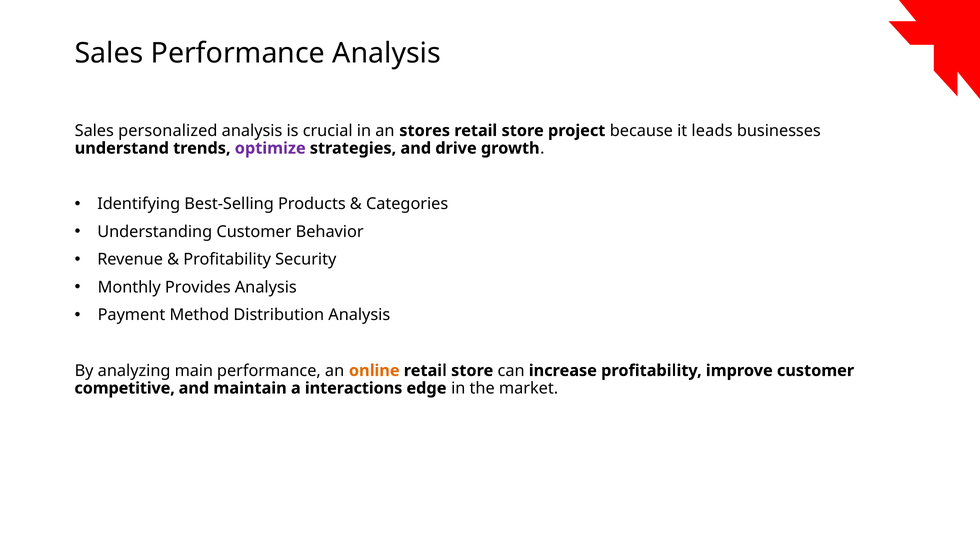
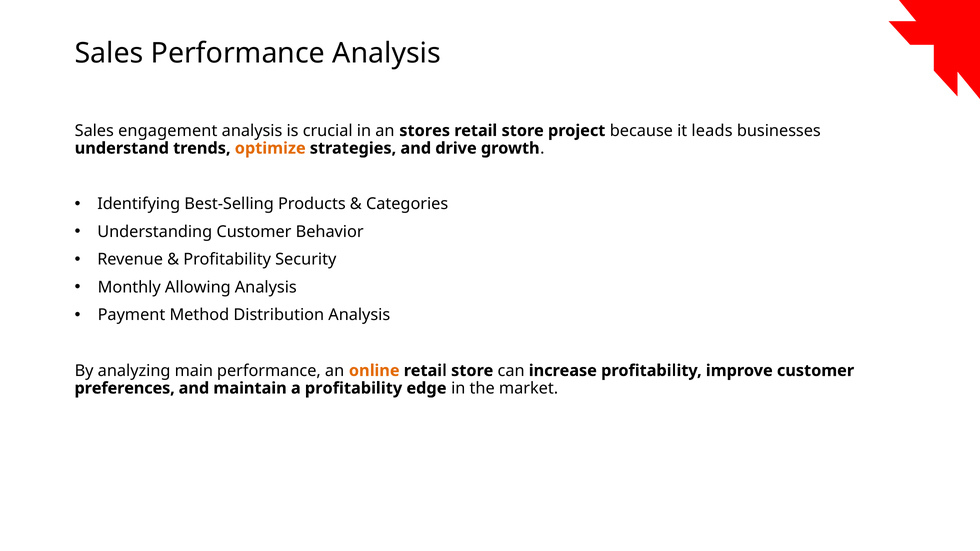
personalized: personalized -> engagement (168, 131)
optimize colour: purple -> orange (270, 148)
Provides: Provides -> Allowing (198, 287)
competitive: competitive -> preferences (125, 388)
a interactions: interactions -> profitability (354, 388)
